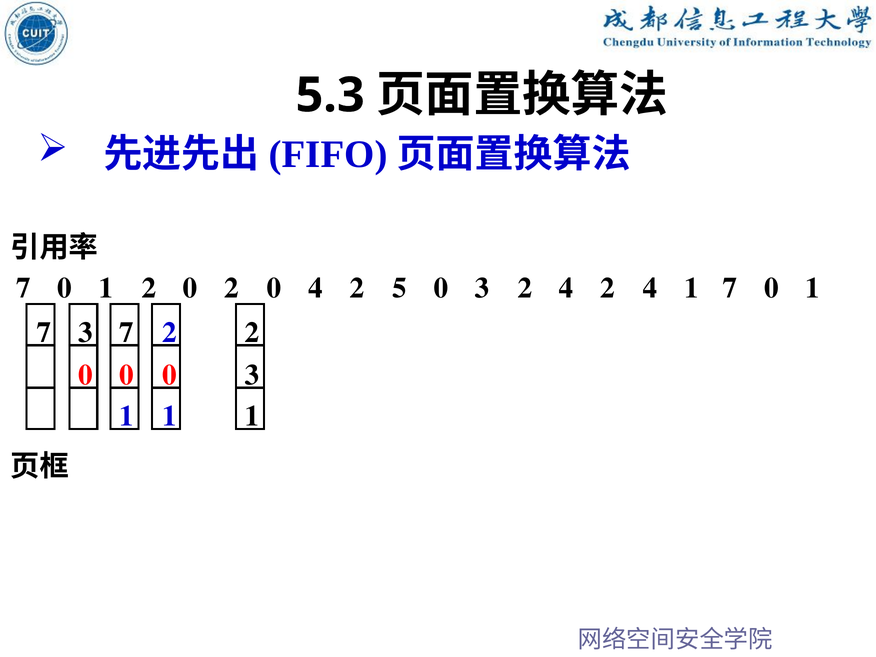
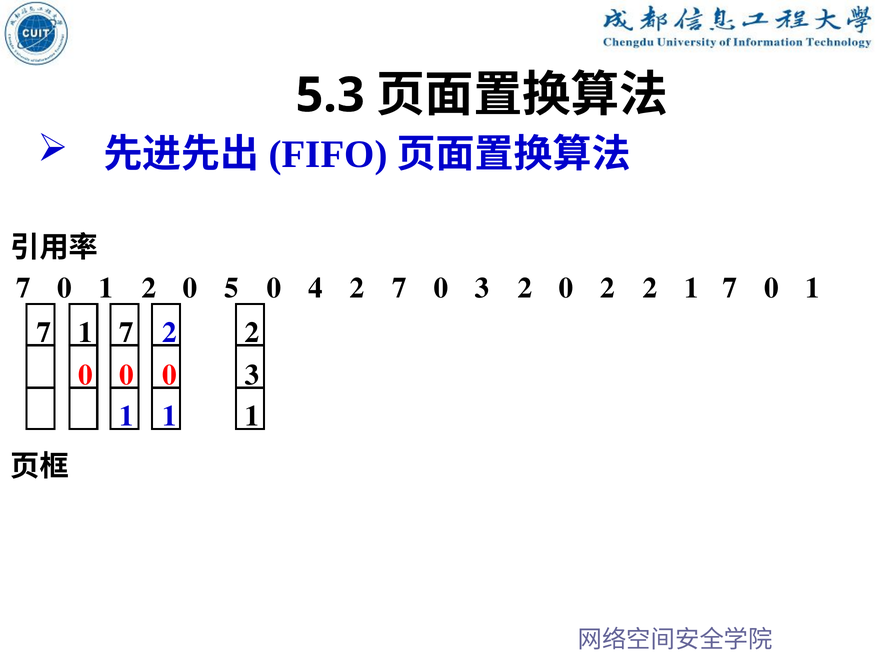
0 2: 2 -> 5 (231, 288)
4 2 5: 5 -> 7 (400, 288)
3 2 4: 4 -> 0 (566, 288)
4: 4 -> 2 (650, 288)
7 3: 3 -> 1 (85, 332)
